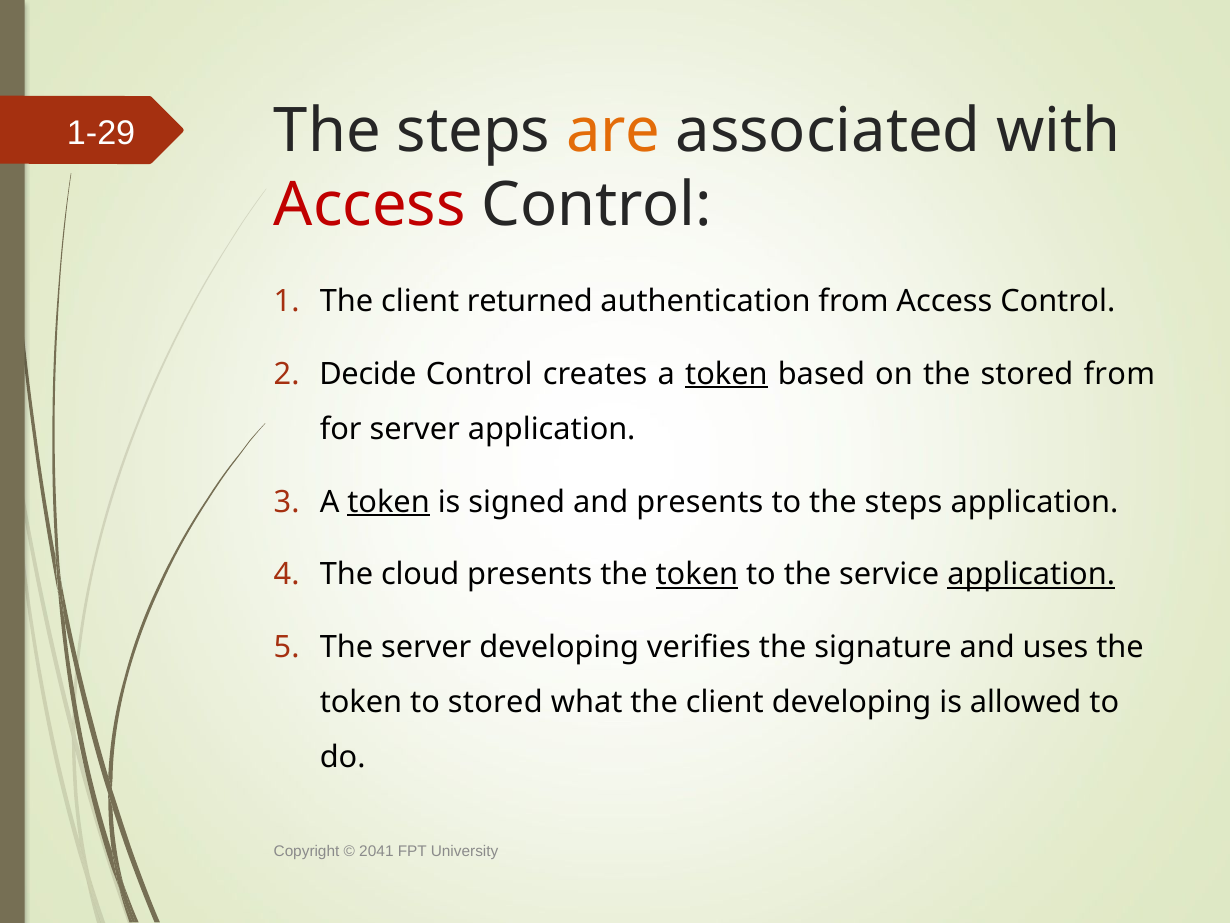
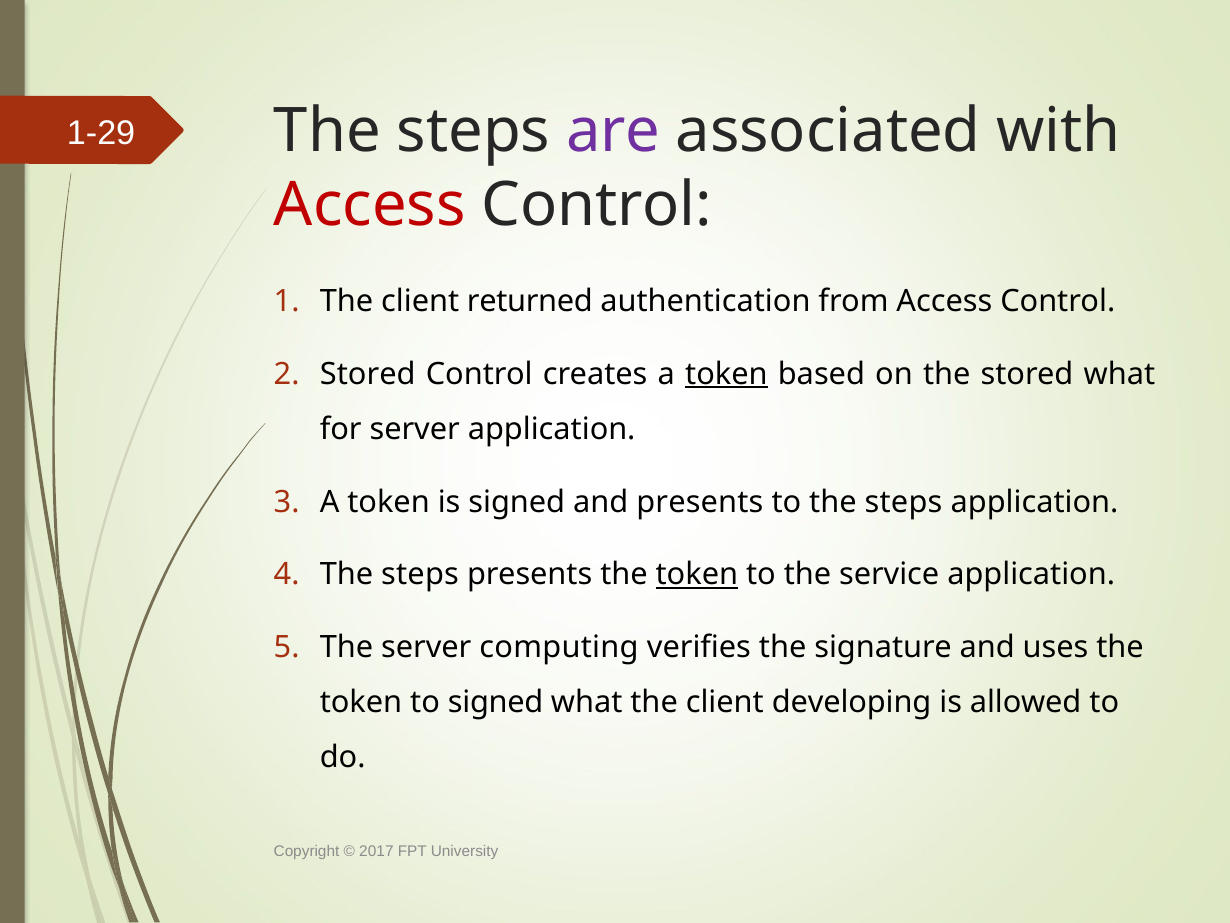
are colour: orange -> purple (613, 131)
Decide: Decide -> Stored (368, 374)
stored from: from -> what (1119, 374)
token underline: present -> none (389, 502)
cloud: cloud -> steps (420, 574)
application underline: present -> none (1031, 574)
server developing: developing -> computing (559, 647)
to stored: stored -> signed (496, 702)
2041: 2041 -> 2017 (376, 851)
